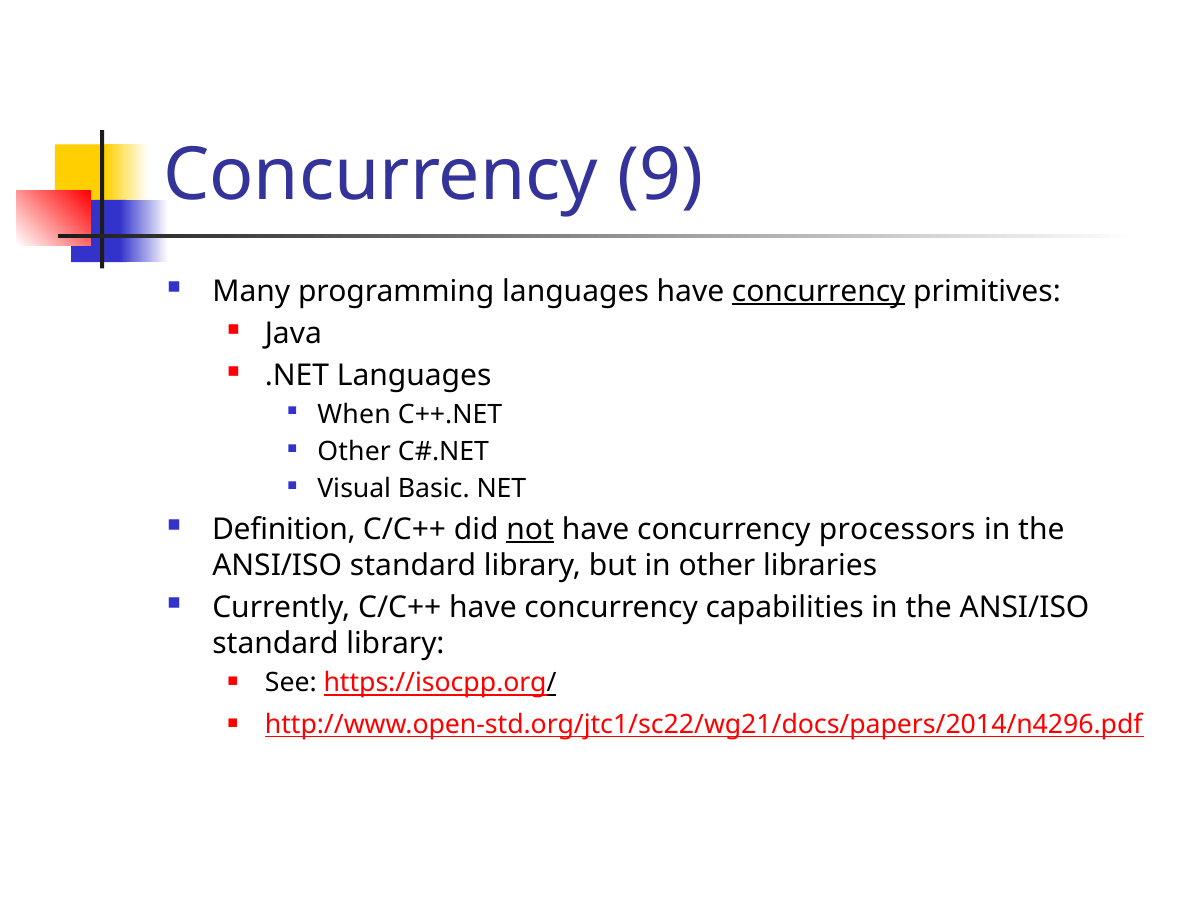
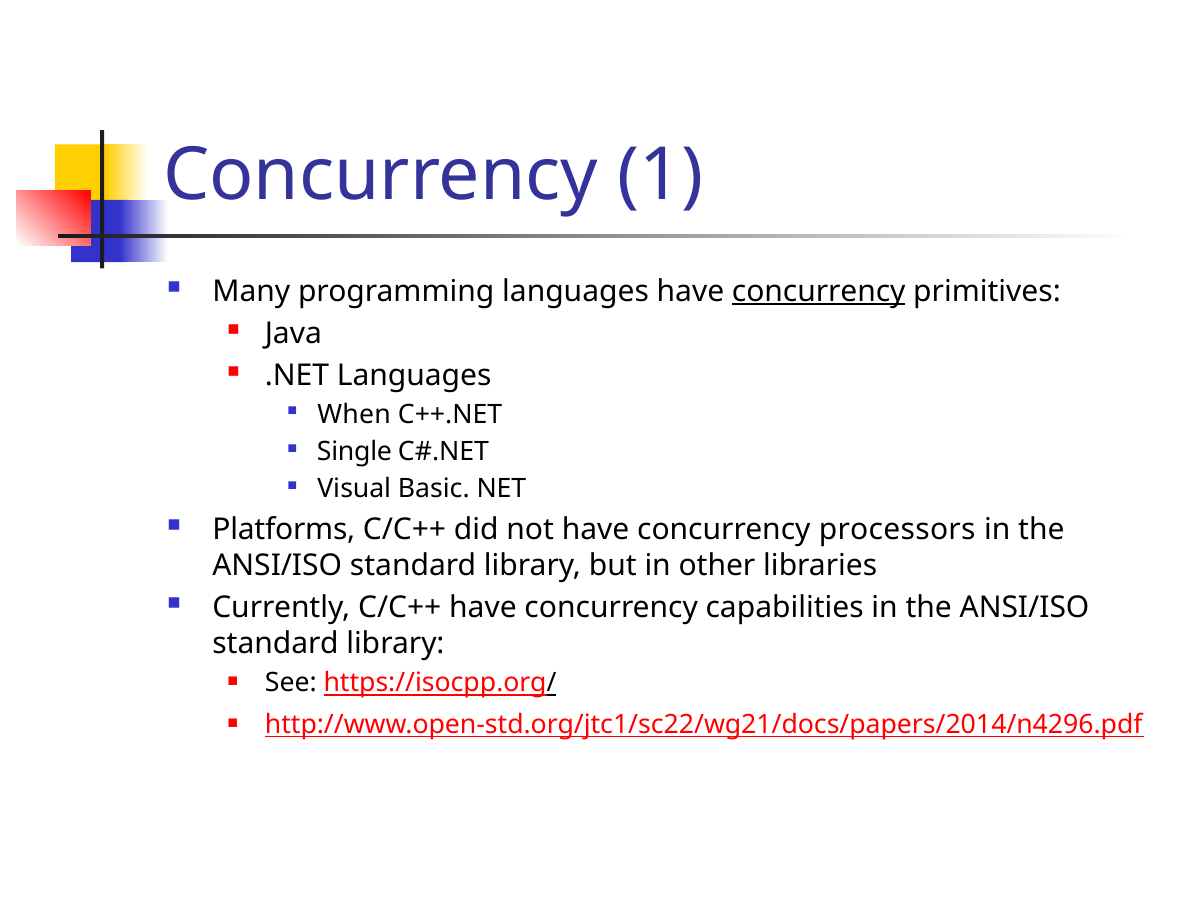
9: 9 -> 1 (660, 175)
Other: Other -> Single (354, 452)
Definition: Definition -> Platforms (284, 529)
not underline: present -> none (530, 529)
